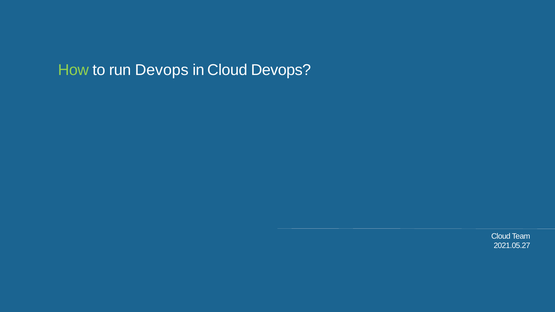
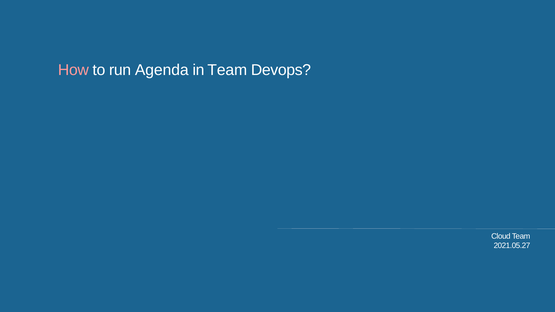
How colour: light green -> pink (73, 70)
run Devops: Devops -> Agenda (162, 70)
in Cloud: Cloud -> Team (227, 70)
